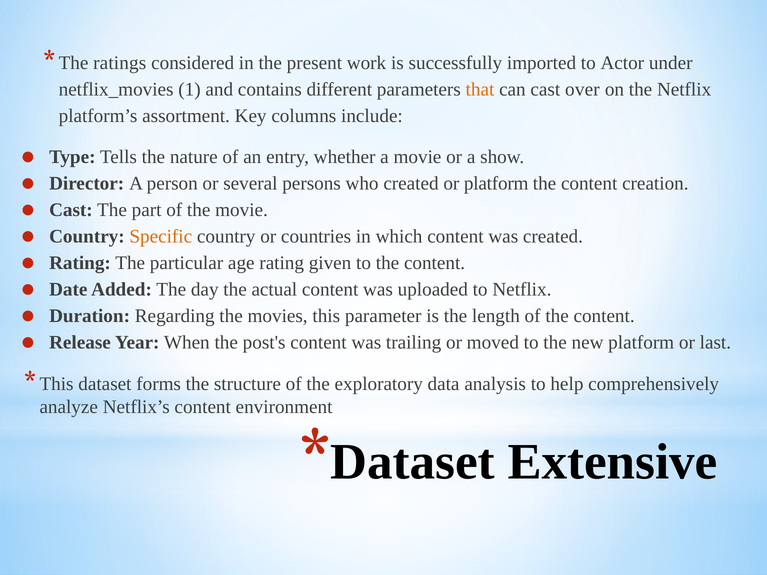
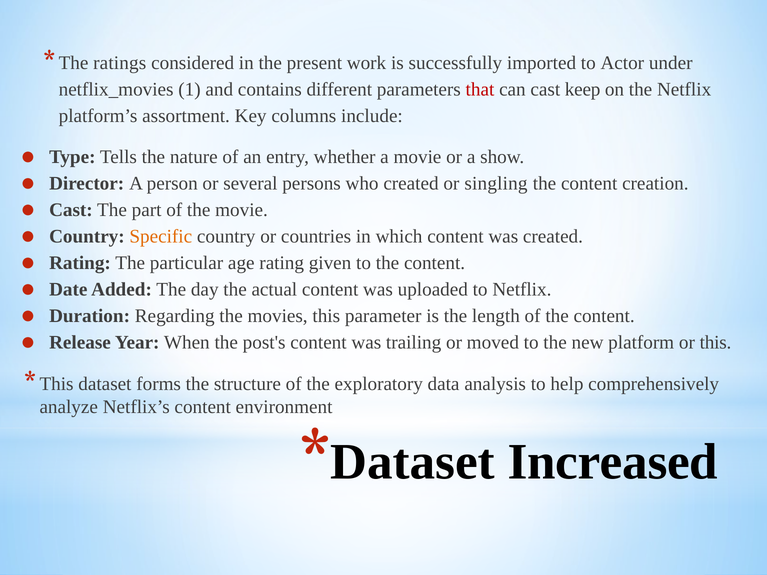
that colour: orange -> red (480, 89)
over: over -> keep (583, 89)
or platform: platform -> singling (496, 184)
or last: last -> this (715, 342)
Extensive: Extensive -> Increased (613, 462)
